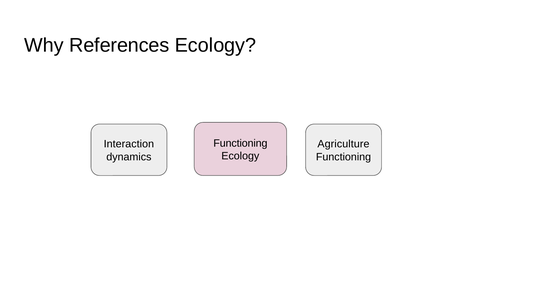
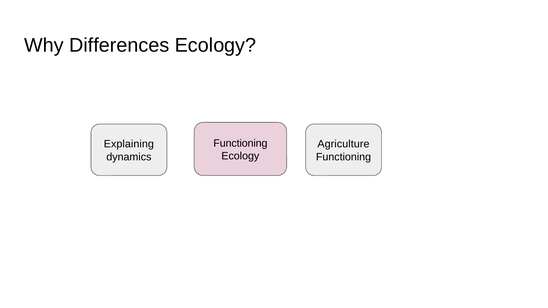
References: References -> Differences (119, 45)
Interaction: Interaction -> Explaining (129, 144)
